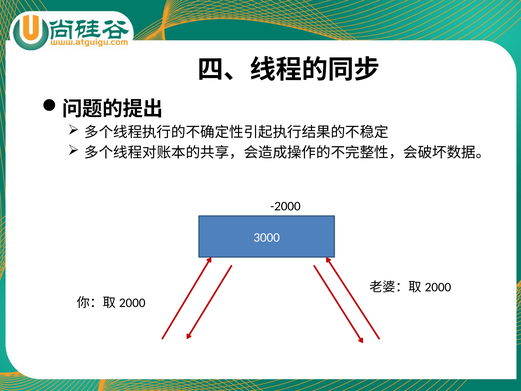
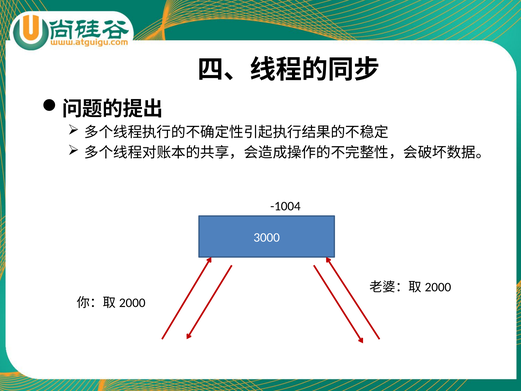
-2000: -2000 -> -1004 (285, 206)
